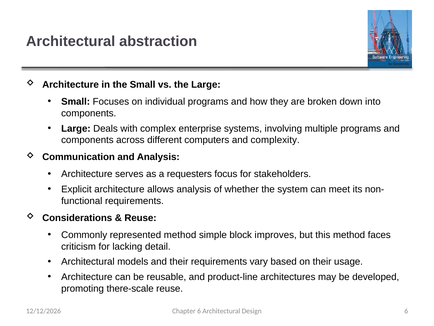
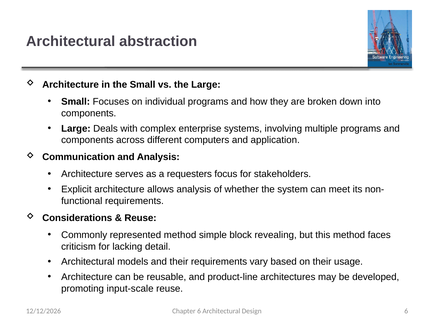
complexity: complexity -> application (275, 140)
improves: improves -> revealing (276, 235)
there-scale: there-scale -> input-scale (130, 288)
